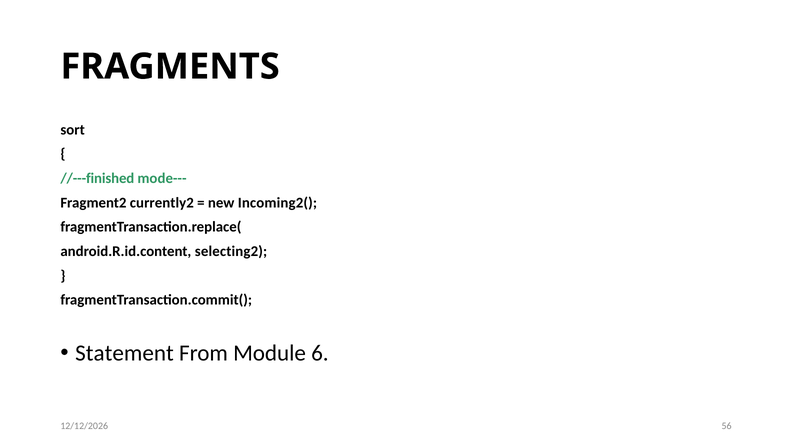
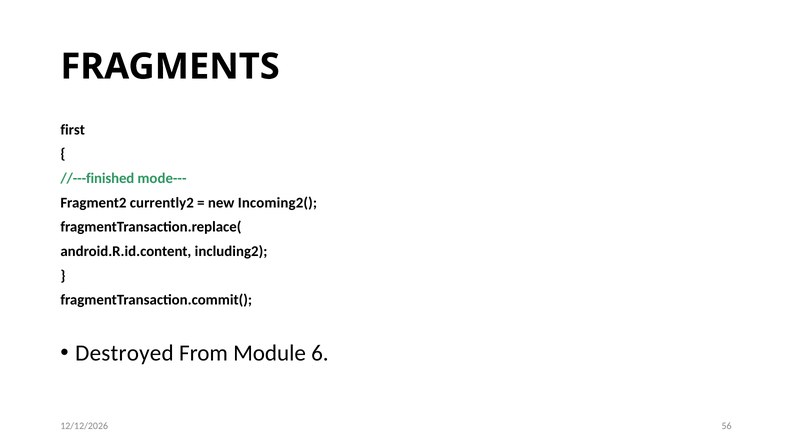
sort: sort -> first (73, 129)
selecting2: selecting2 -> including2 (231, 251)
Statement: Statement -> Destroyed (124, 353)
